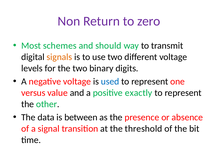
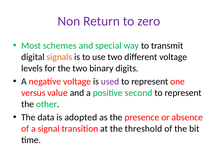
should: should -> special (108, 46)
used colour: blue -> purple (110, 81)
exactly: exactly -> second (139, 93)
between: between -> adopted (81, 117)
